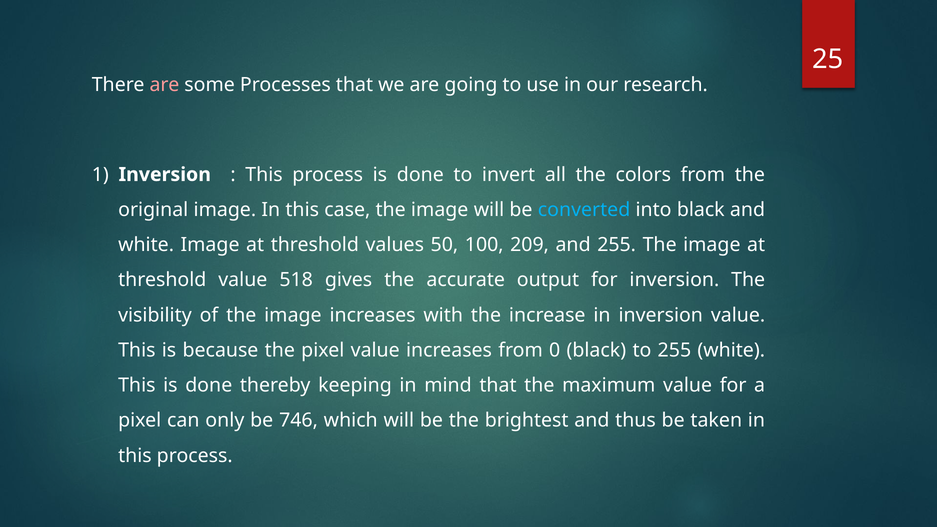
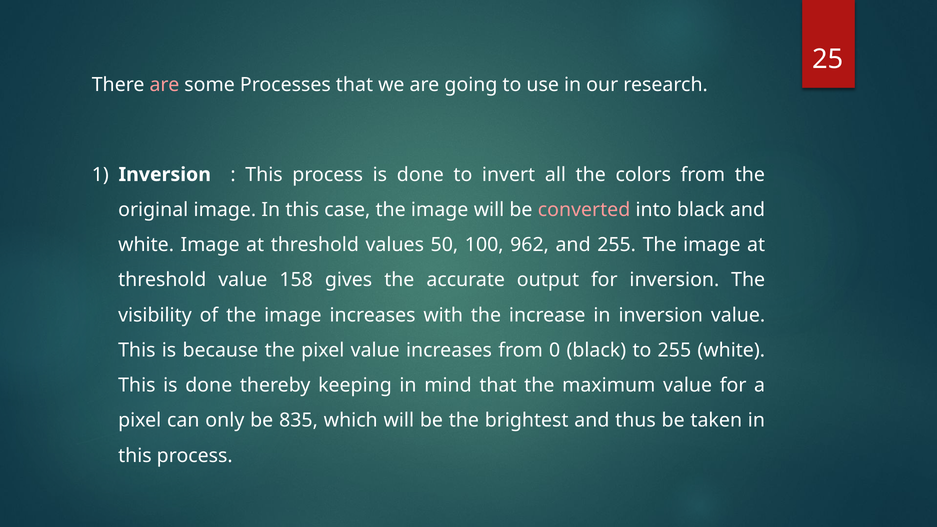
converted colour: light blue -> pink (584, 210)
209: 209 -> 962 (530, 245)
518: 518 -> 158 (296, 280)
746: 746 -> 835 (299, 421)
